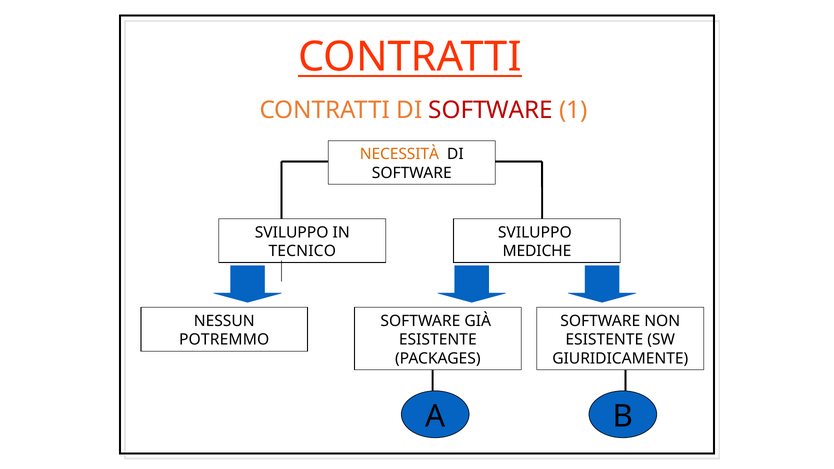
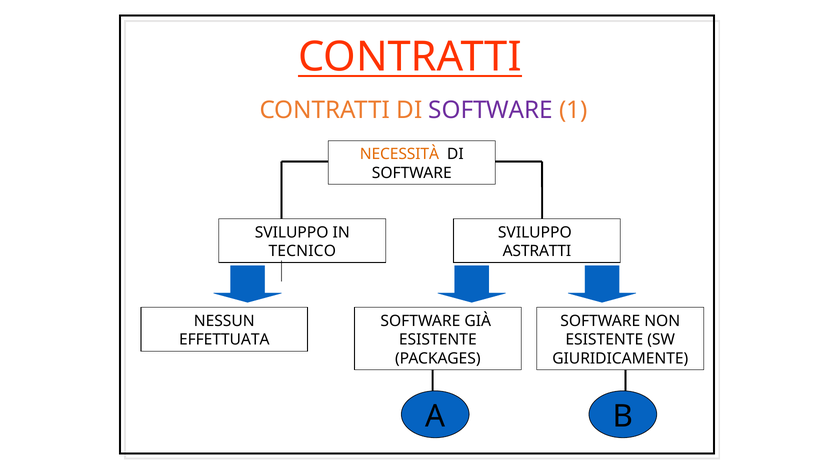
SOFTWARE colour: red -> purple (491, 110)
MEDICHE: MEDICHE -> ASTRATTI (537, 251)
POTREMMO: POTREMMO -> EFFETTUATA (224, 340)
